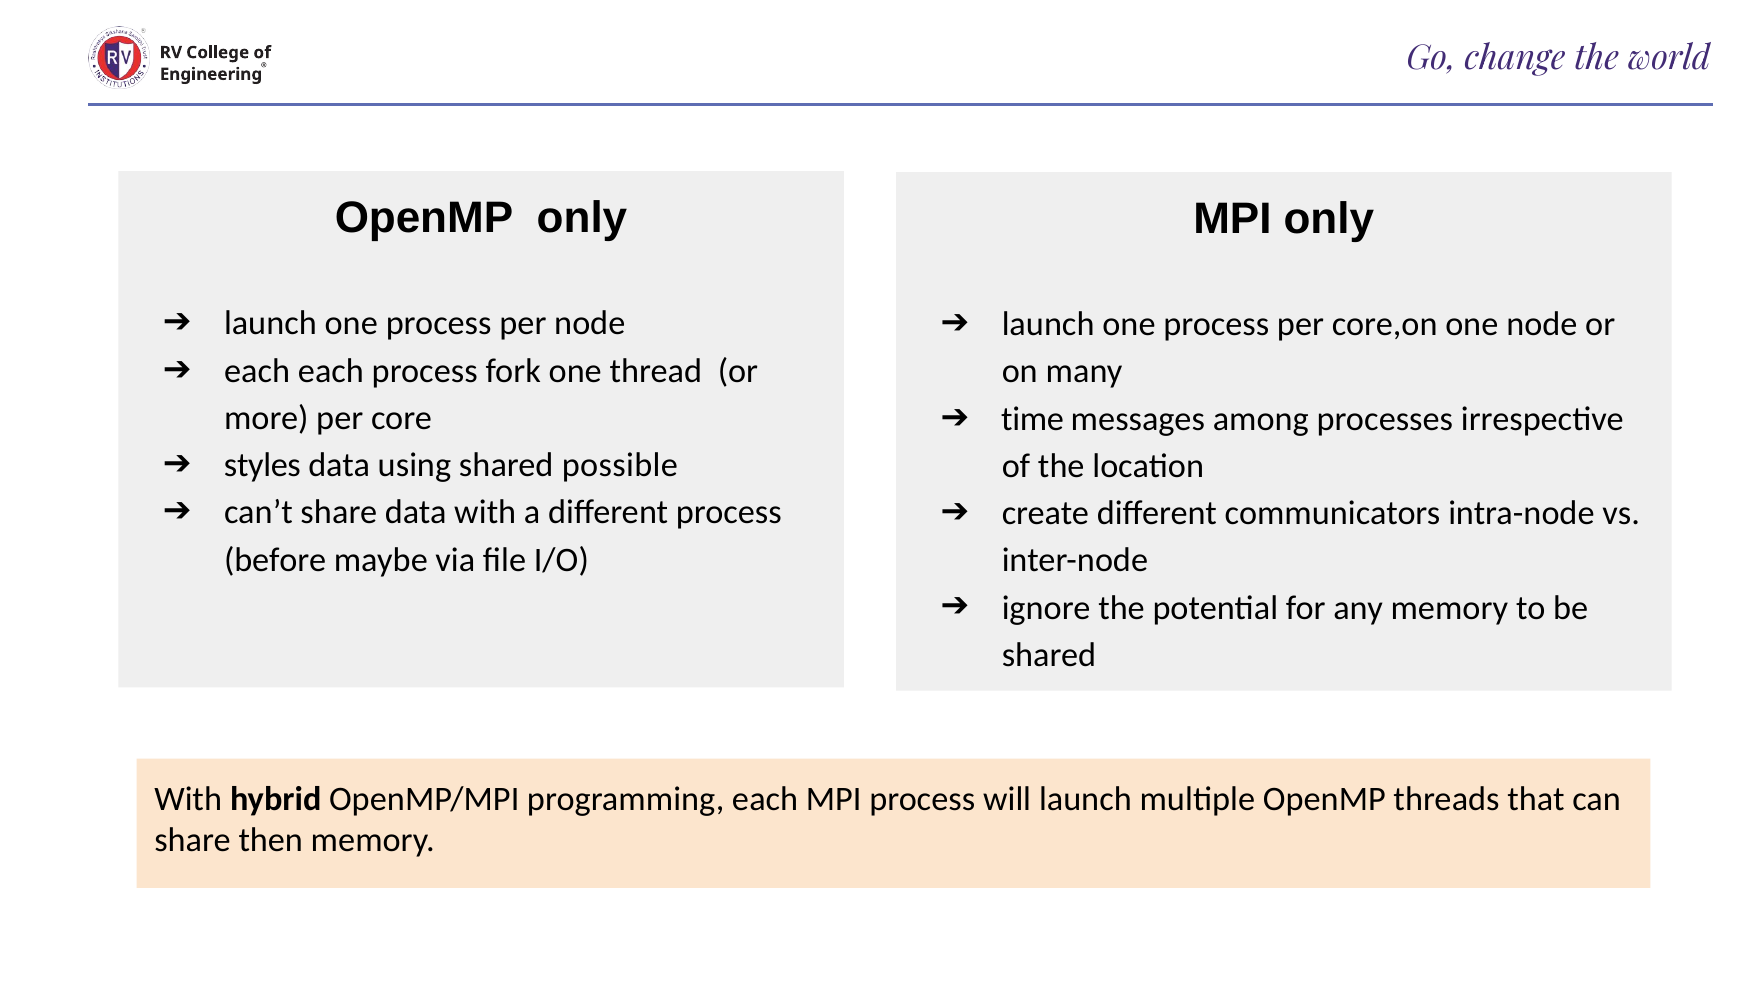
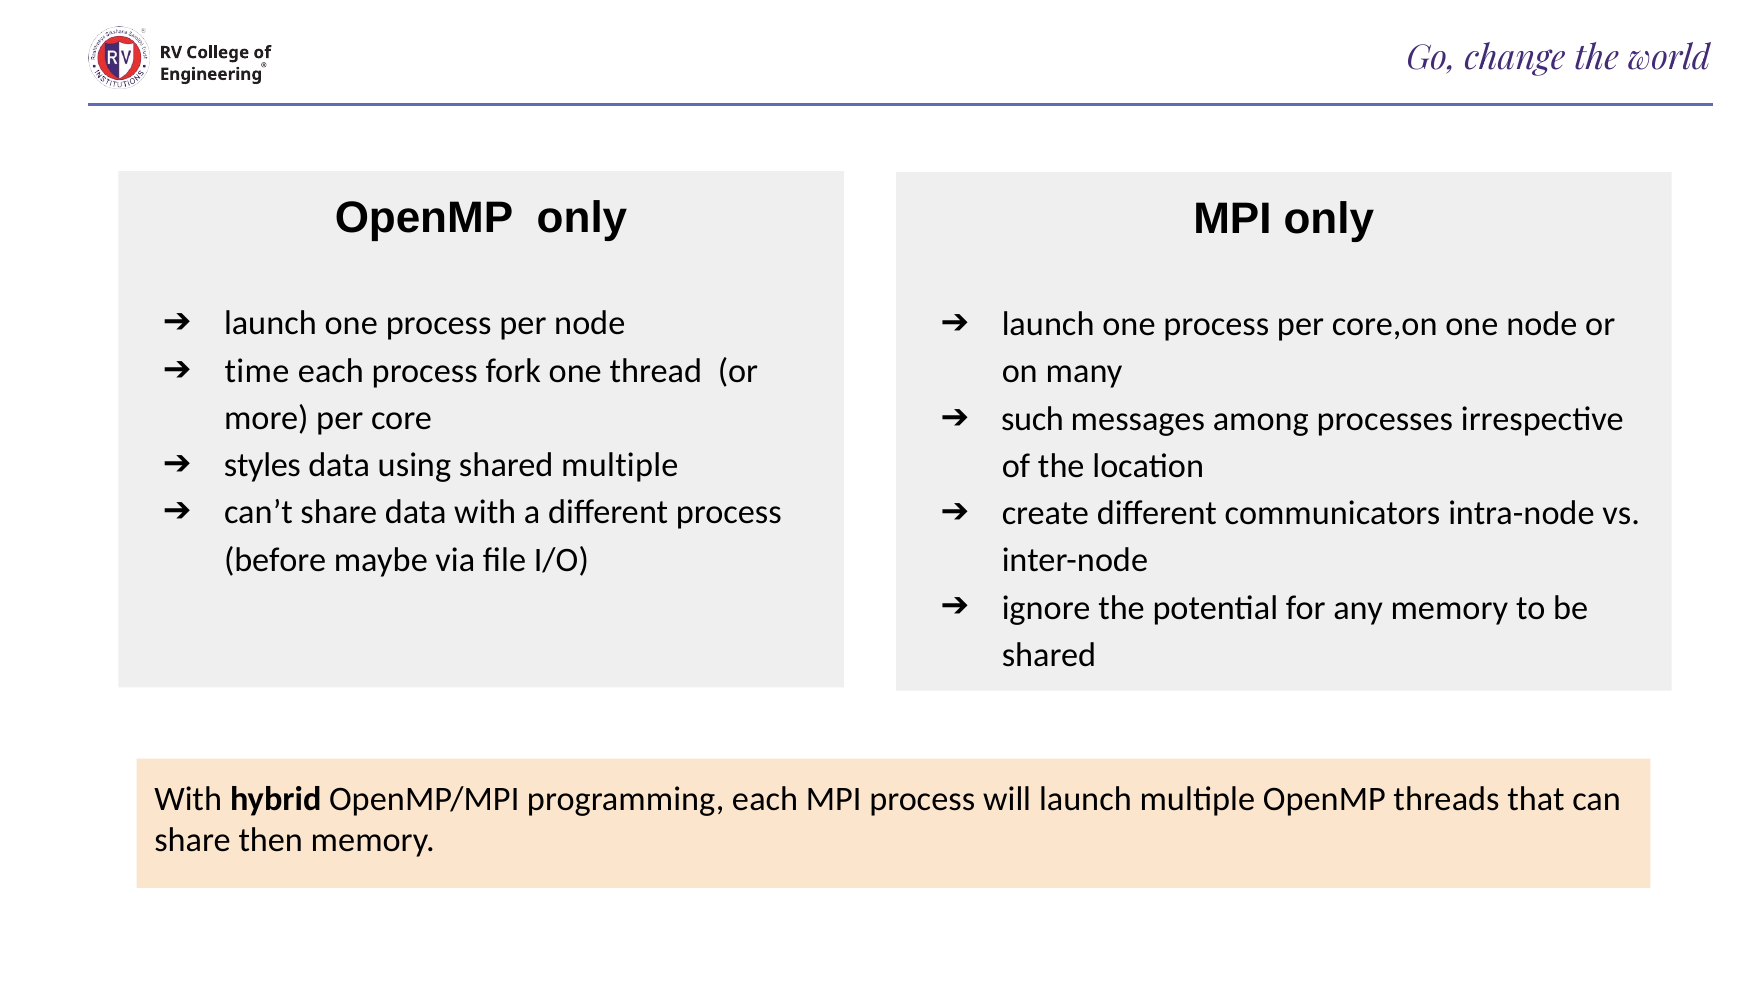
each: each -> time (257, 371)
time: time -> such (1033, 419)
shared possible: possible -> multiple (620, 465)
